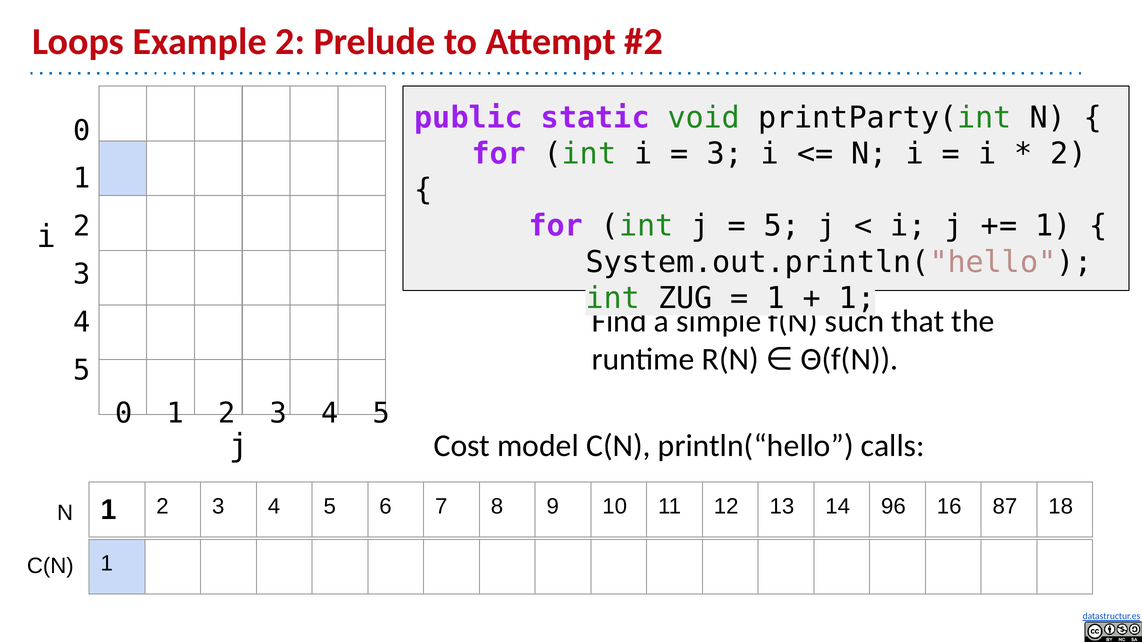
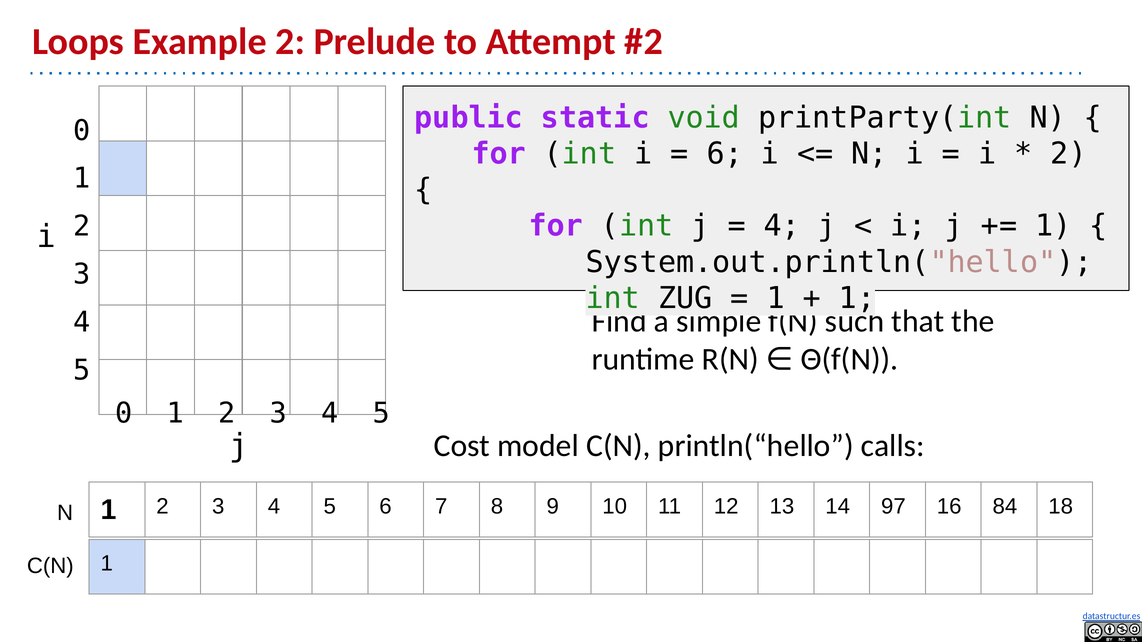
3: 3 -> 6 (725, 154)
5: 5 -> 4 (782, 226)
96: 96 -> 97 (893, 507)
87: 87 -> 84 (1005, 507)
